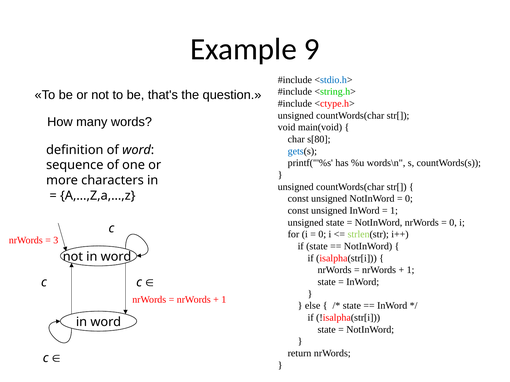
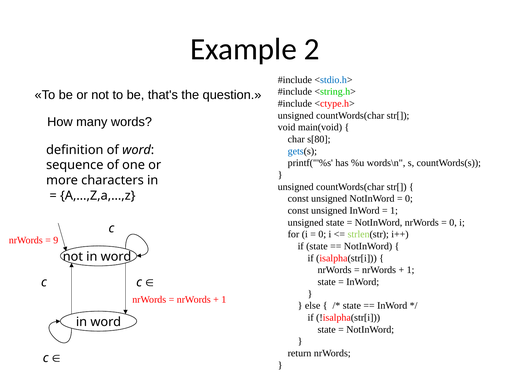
9: 9 -> 2 (312, 49)
3: 3 -> 9 (56, 241)
